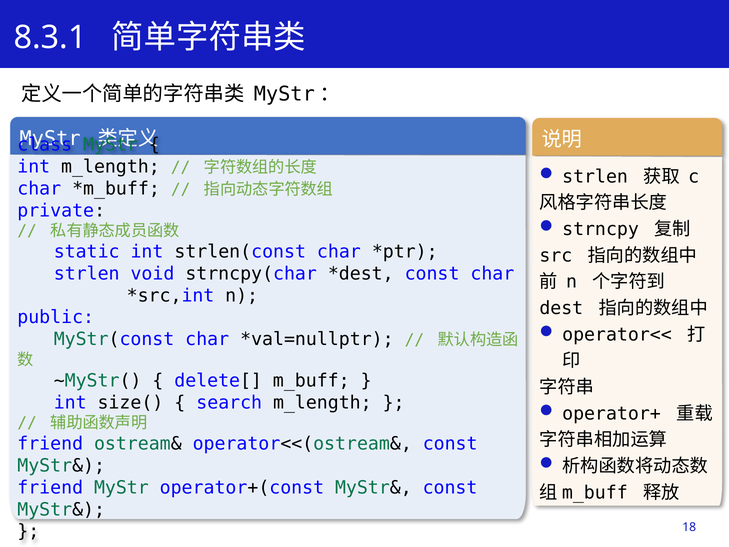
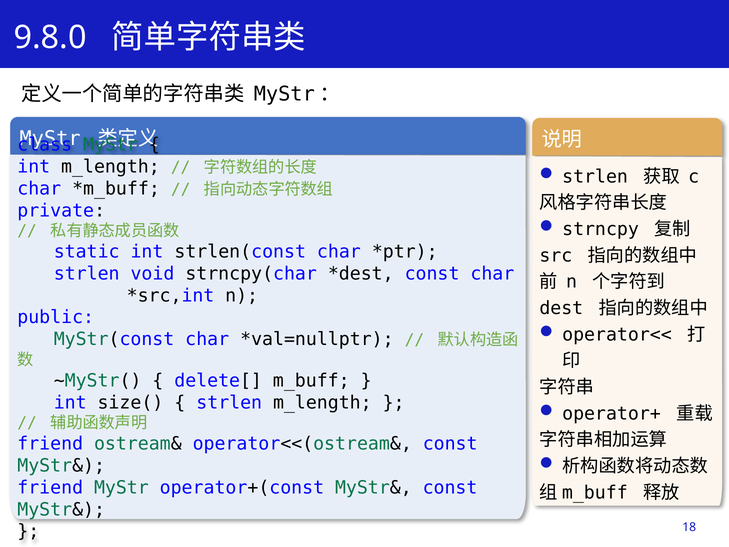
8.3.1: 8.3.1 -> 9.8.0 (50, 38)
search: search -> strlen (229, 402)
